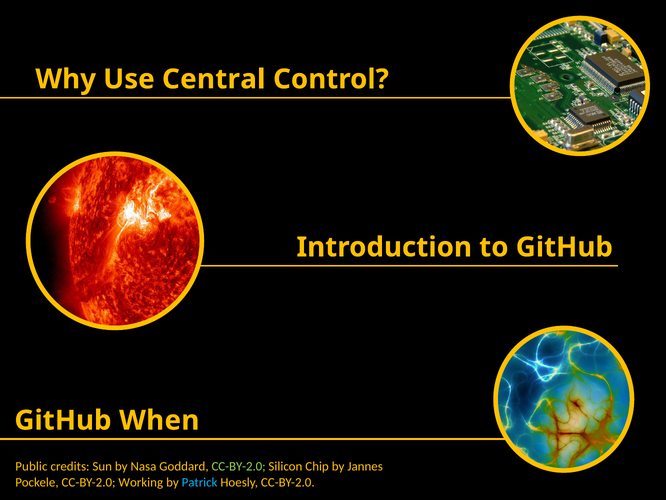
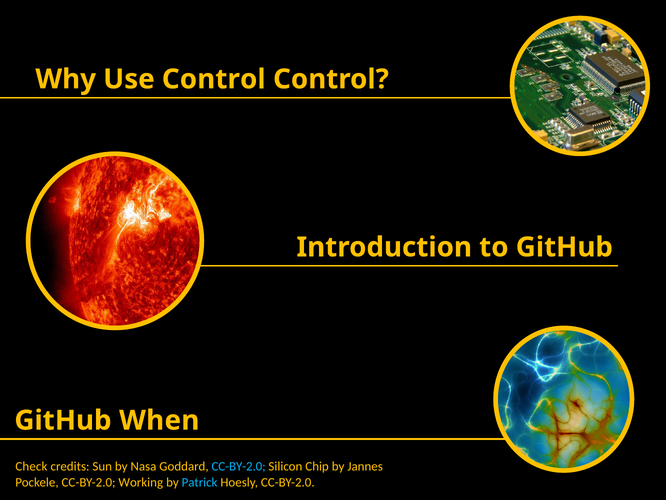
Use Central: Central -> Control (214, 79)
Public: Public -> Check (31, 466)
CC-BY-2.0 colour: light green -> light blue (239, 466)
